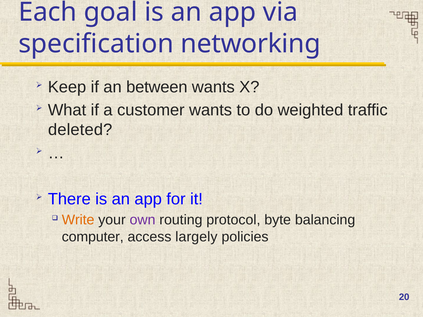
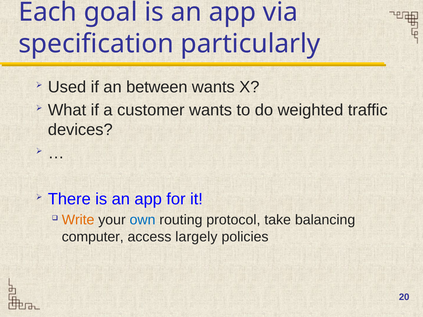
networking: networking -> particularly (251, 44)
Keep: Keep -> Used (67, 87)
deleted: deleted -> devices (80, 130)
own colour: purple -> blue (143, 220)
byte: byte -> take (278, 220)
